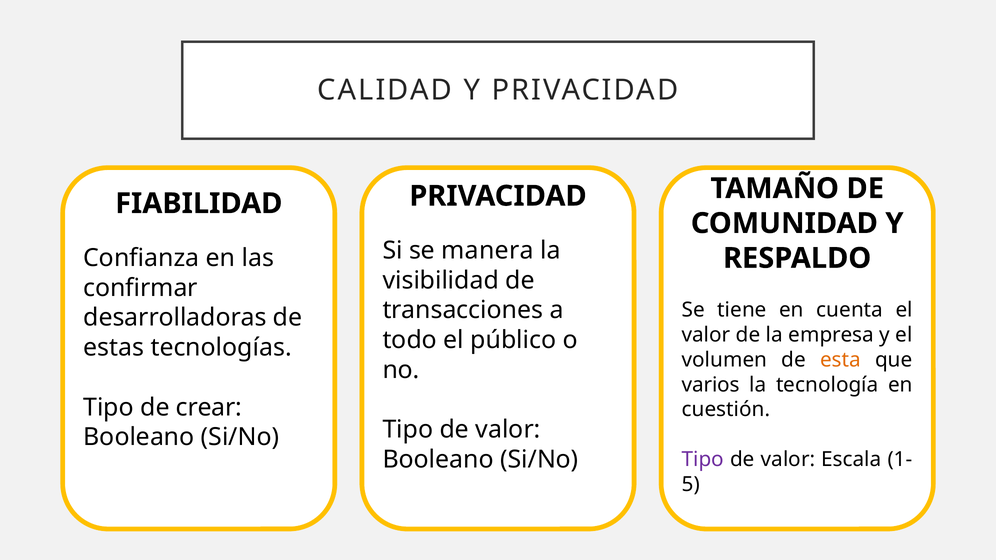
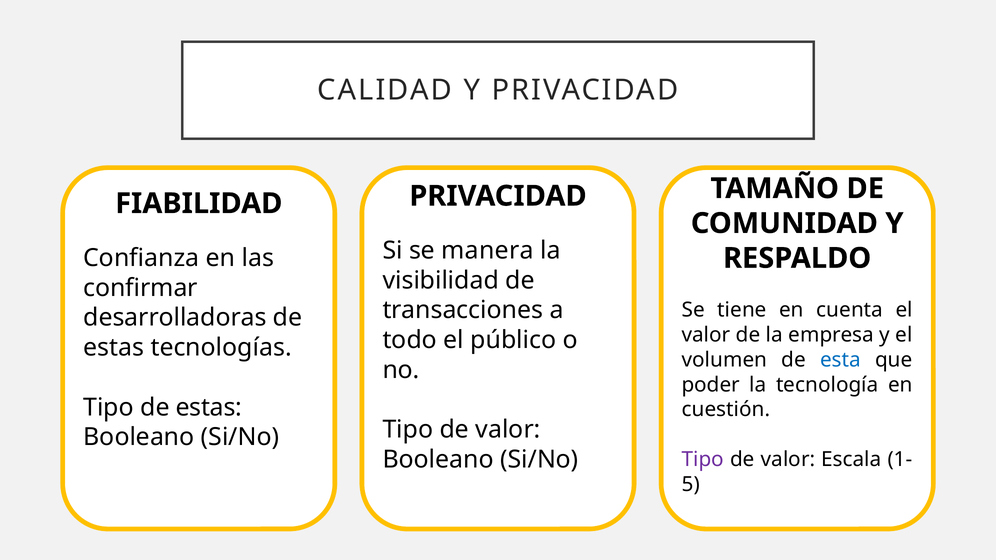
esta colour: orange -> blue (841, 360)
varios: varios -> poder (711, 385)
Tipo de crear: crear -> estas (209, 408)
